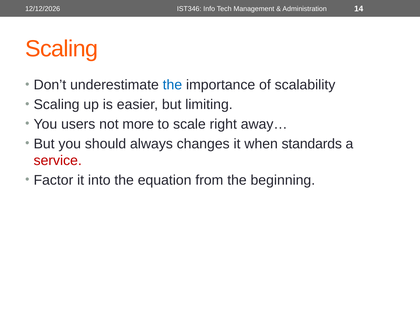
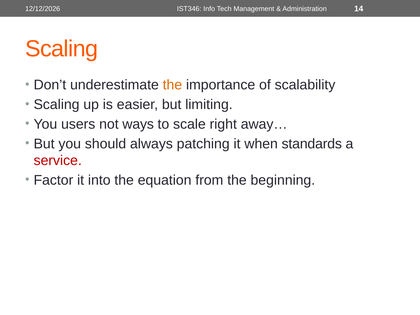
the colour: blue -> orange (172, 85)
more: more -> ways (138, 124)
changes: changes -> patching (203, 144)
